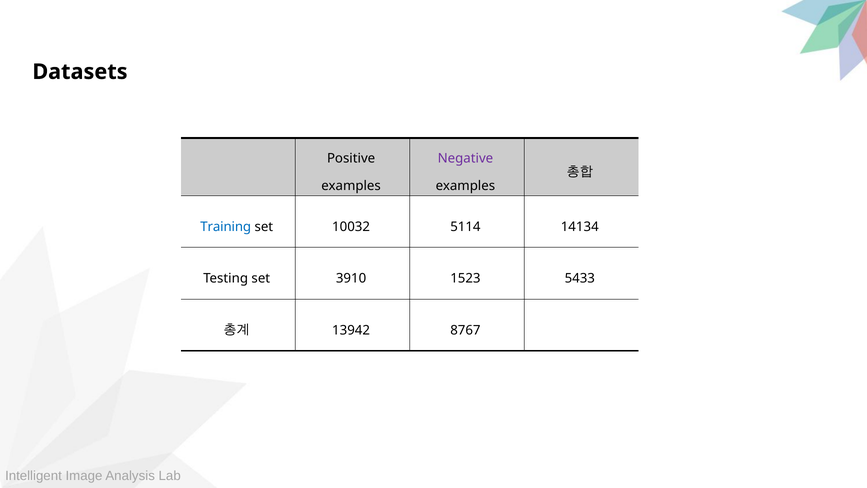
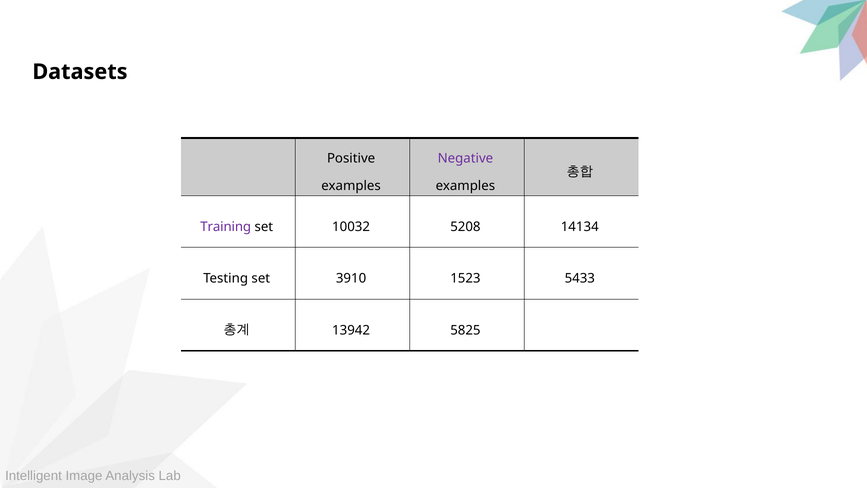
Training colour: blue -> purple (226, 227)
5114: 5114 -> 5208 (465, 227)
8767: 8767 -> 5825 (465, 330)
